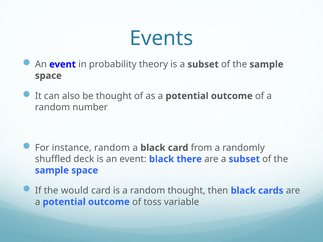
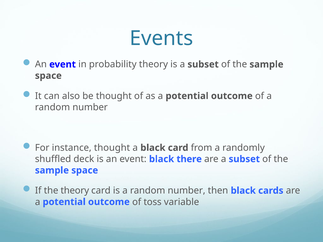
instance random: random -> thought (112, 148)
the would: would -> theory (75, 191)
is a random thought: thought -> number (187, 191)
